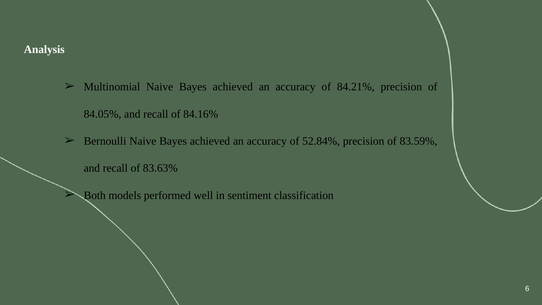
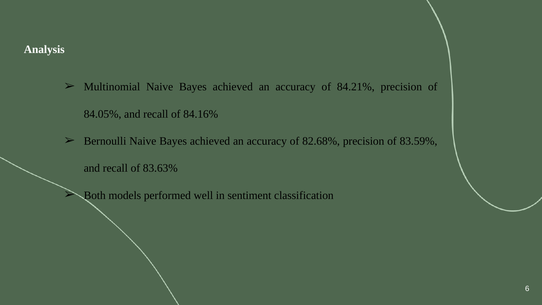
52.84%: 52.84% -> 82.68% (321, 141)
